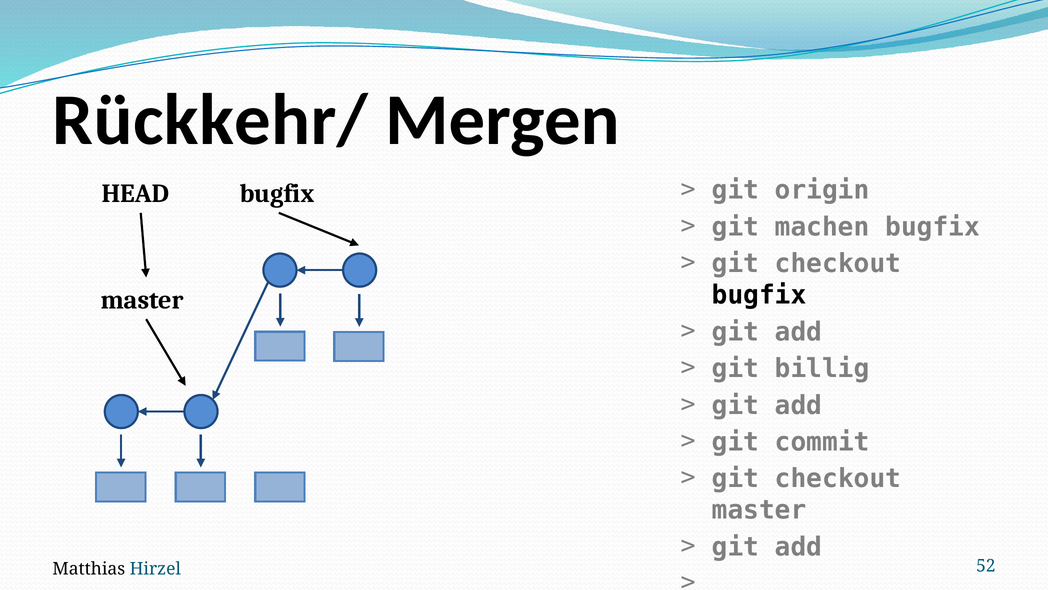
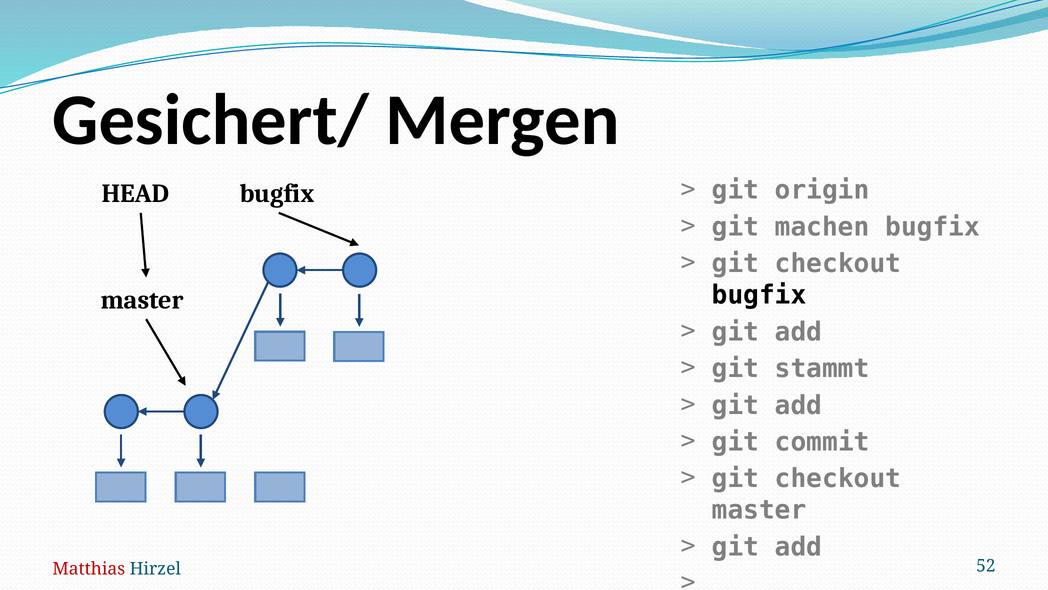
Rückkehr/: Rückkehr/ -> Gesichert/ (211, 120)
billig: billig -> stammt (822, 368)
Matthias colour: black -> red (89, 568)
